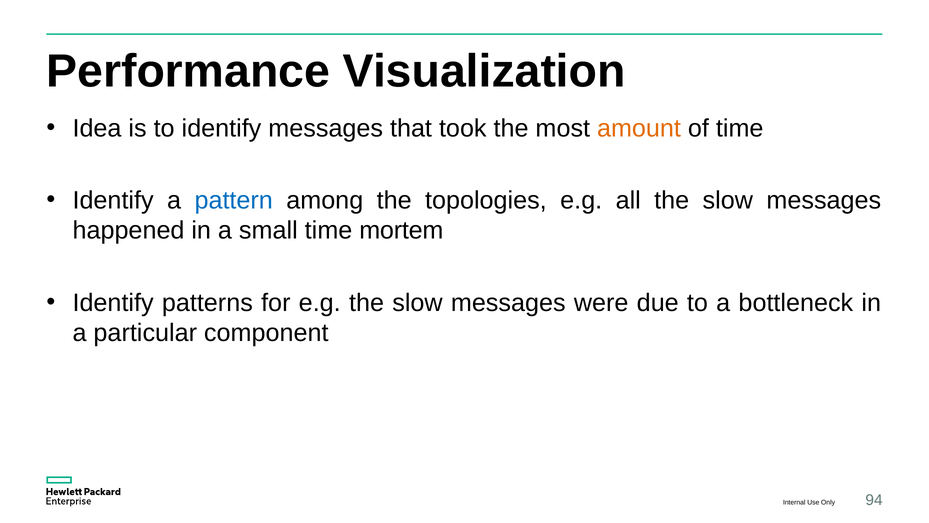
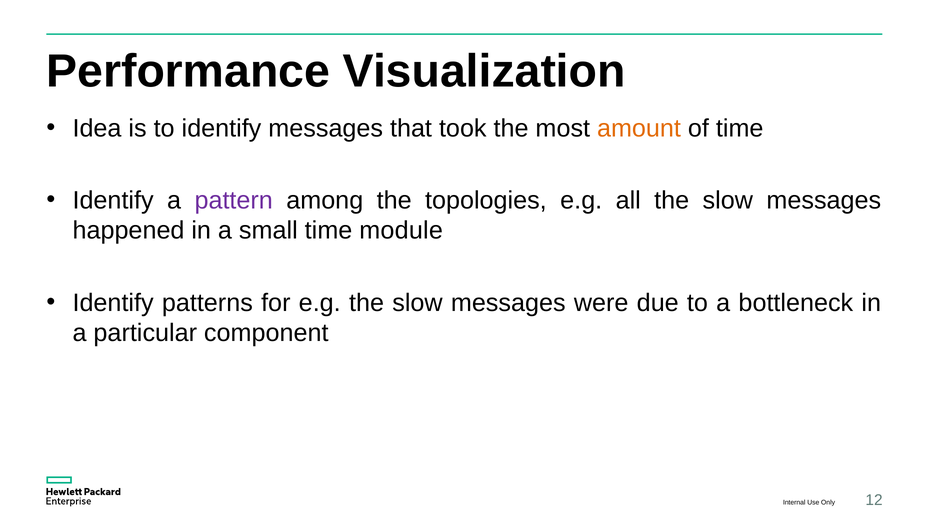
pattern colour: blue -> purple (234, 200)
mortem: mortem -> module (401, 230)
94: 94 -> 12 (874, 499)
